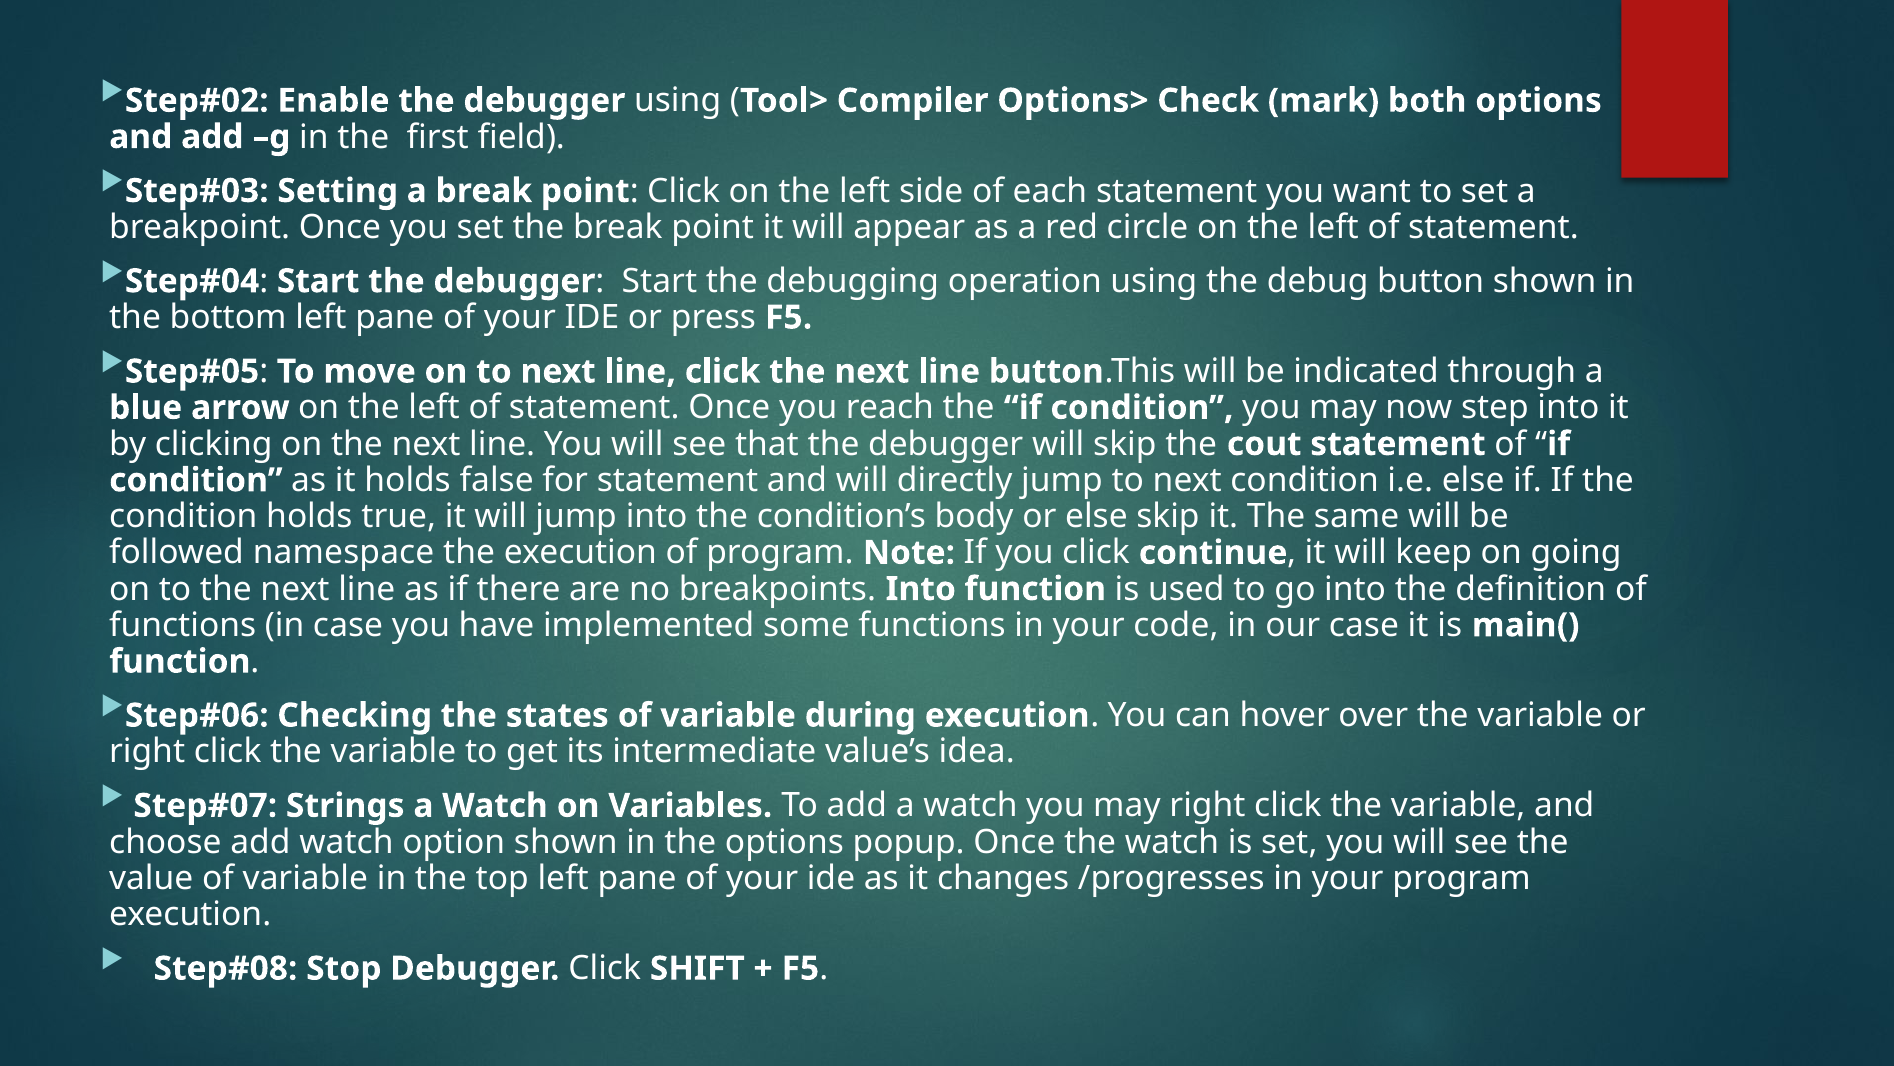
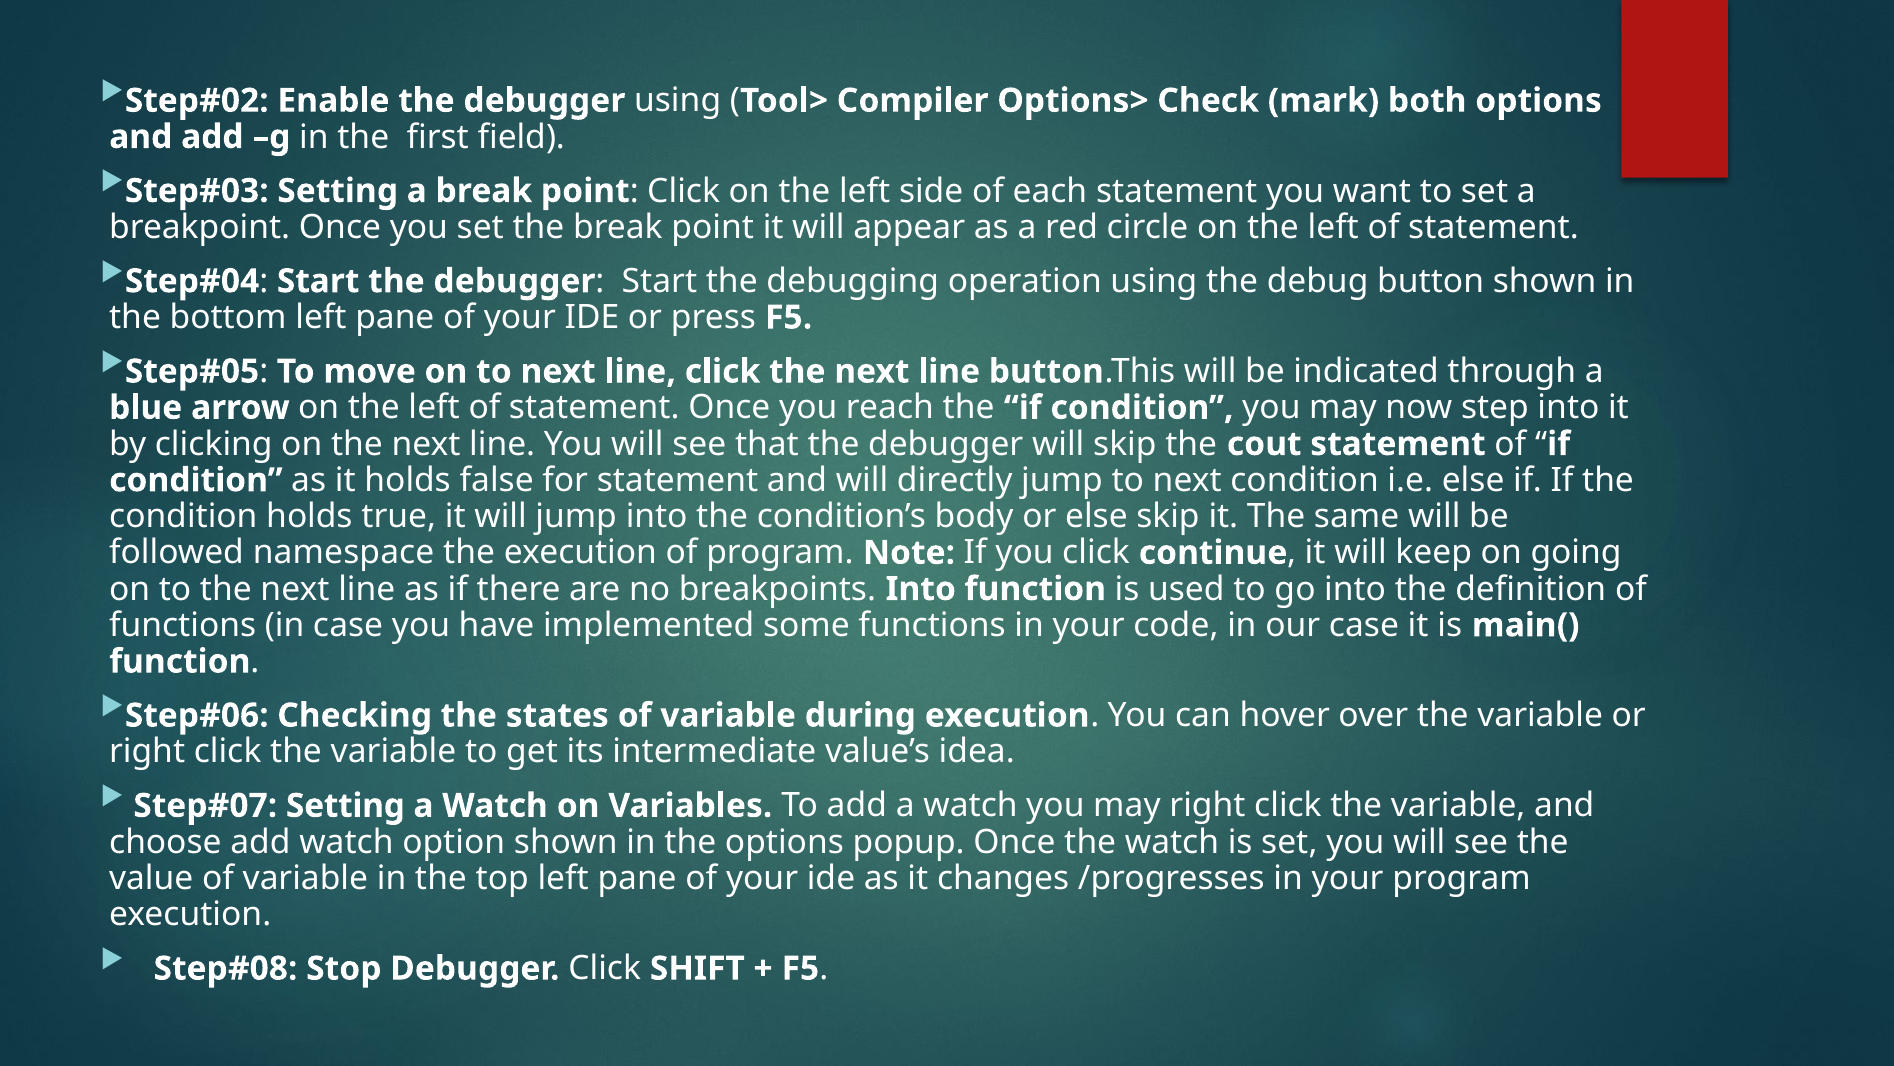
Strings: Strings -> Setting (345, 805)
